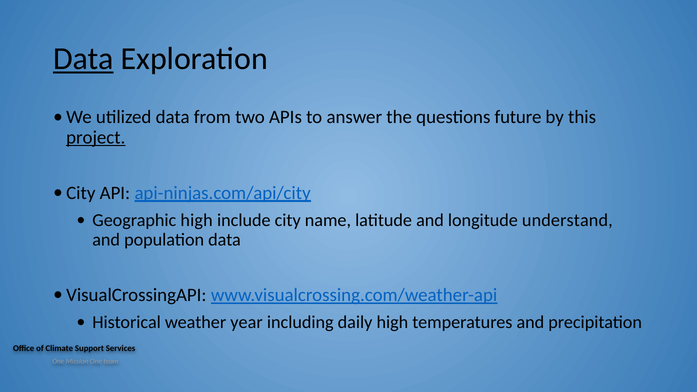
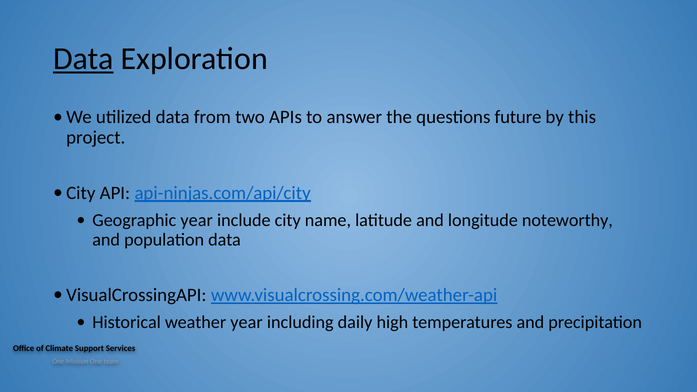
project underline: present -> none (96, 137)
Geographic high: high -> year (197, 220)
understand: understand -> noteworthy (567, 220)
